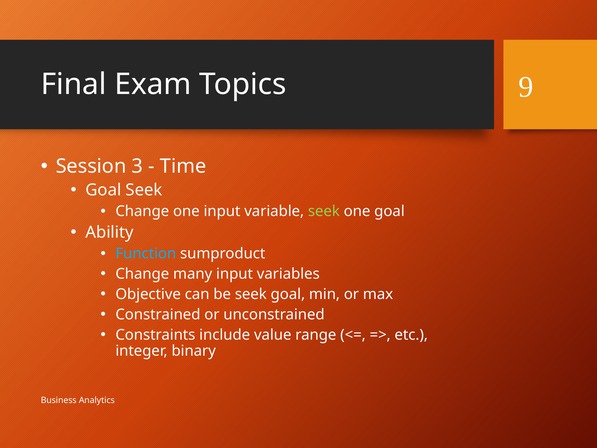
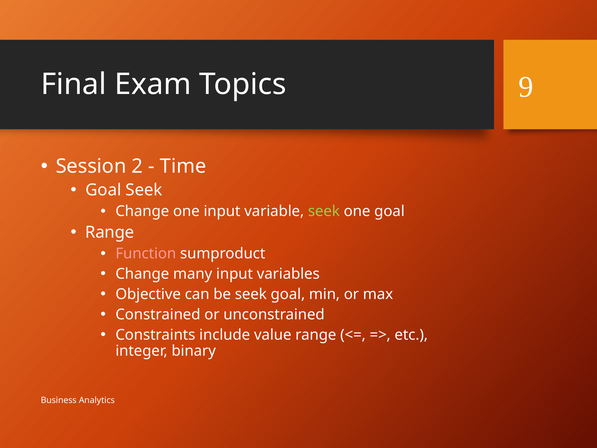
3: 3 -> 2 (137, 166)
Ability: Ability -> Range (110, 232)
Function colour: light blue -> pink (146, 254)
